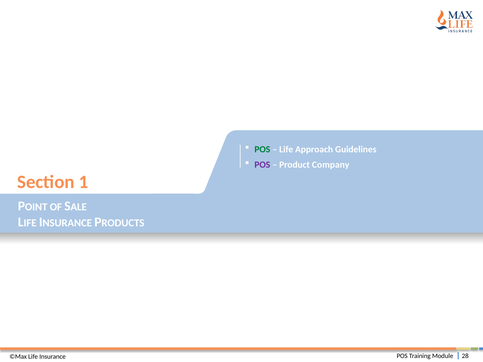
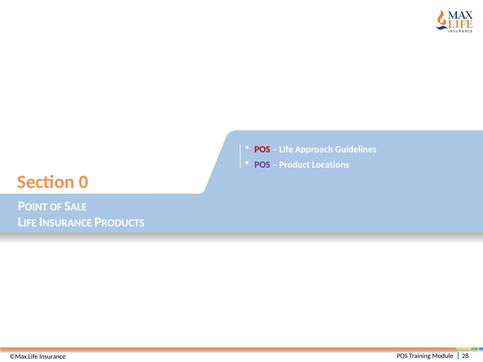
POS colour: green -> red (262, 150)
Company: Company -> Locations (331, 165)
1: 1 -> 0 (83, 182)
